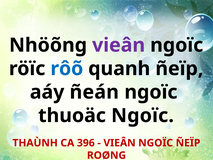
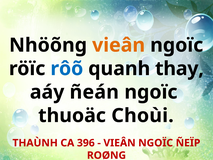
vieân colour: purple -> orange (119, 45)
quanh ñeïp: ñeïp -> thay (179, 69)
thuoäc Ngoïc: Ngoïc -> Choùi (143, 115)
